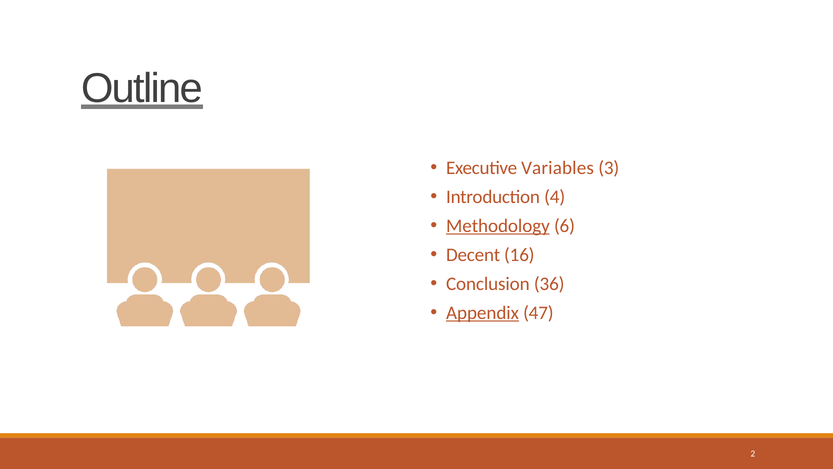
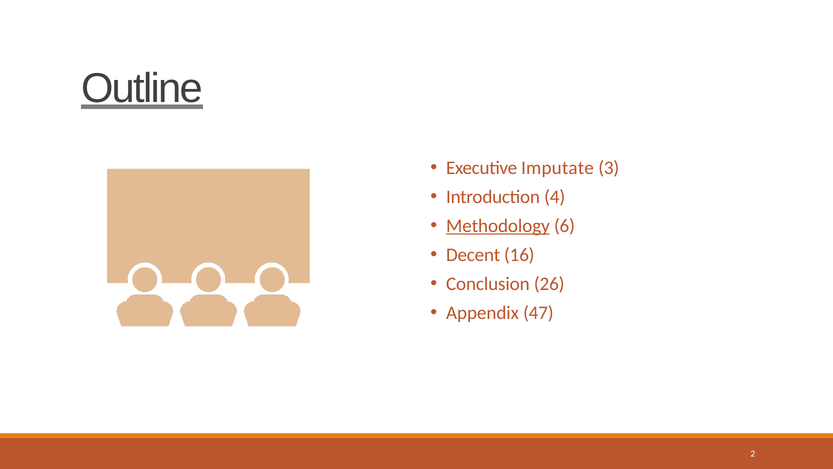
Variables: Variables -> Imputate (557, 168)
36: 36 -> 26 (549, 284)
Appendix underline: present -> none (483, 313)
